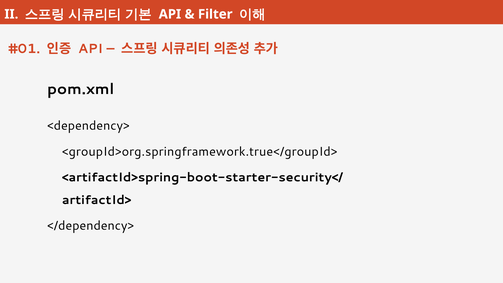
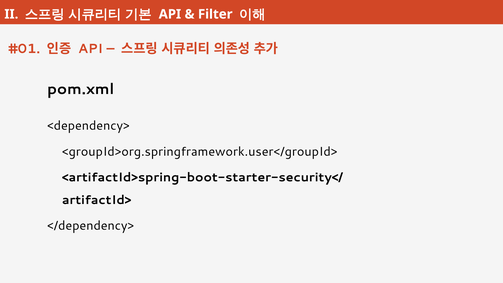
<groupId>org.springframework.true</groupId>: <groupId>org.springframework.true</groupId> -> <groupId>org.springframework.user</groupId> (200, 152)
